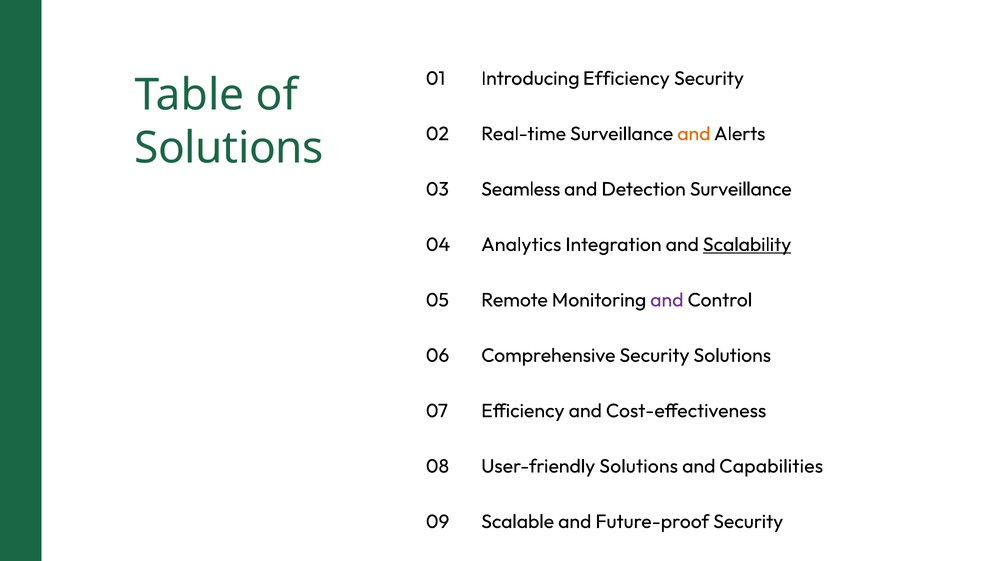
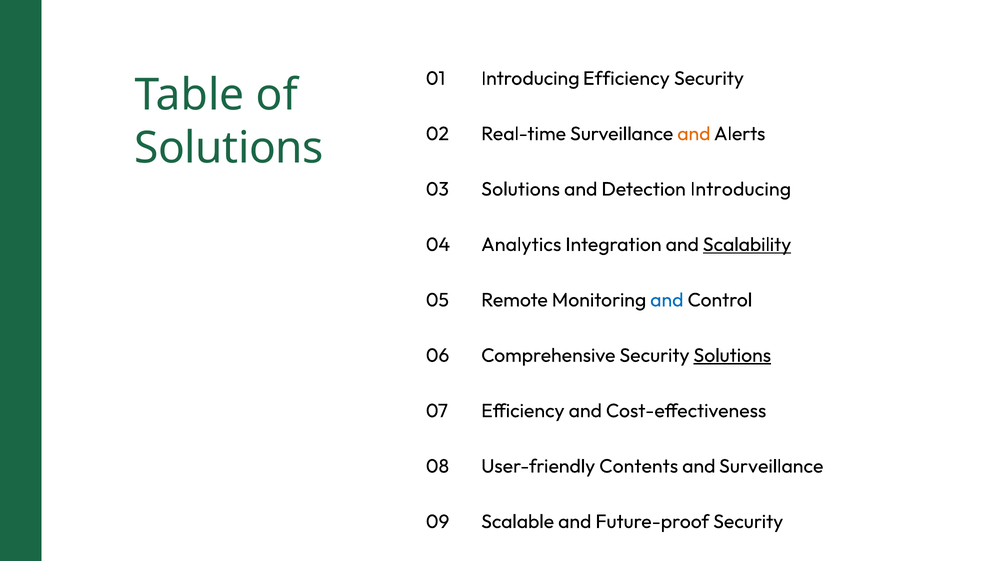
03 Seamless: Seamless -> Solutions (521, 189)
Detection Surveillance: Surveillance -> Introducing (741, 189)
and colour: purple -> blue (667, 300)
Solutions underline: none -> present (732, 356)
User-friendly Solutions: Solutions -> Contents (639, 467)
and Capabilities: Capabilities -> Surveillance (771, 467)
